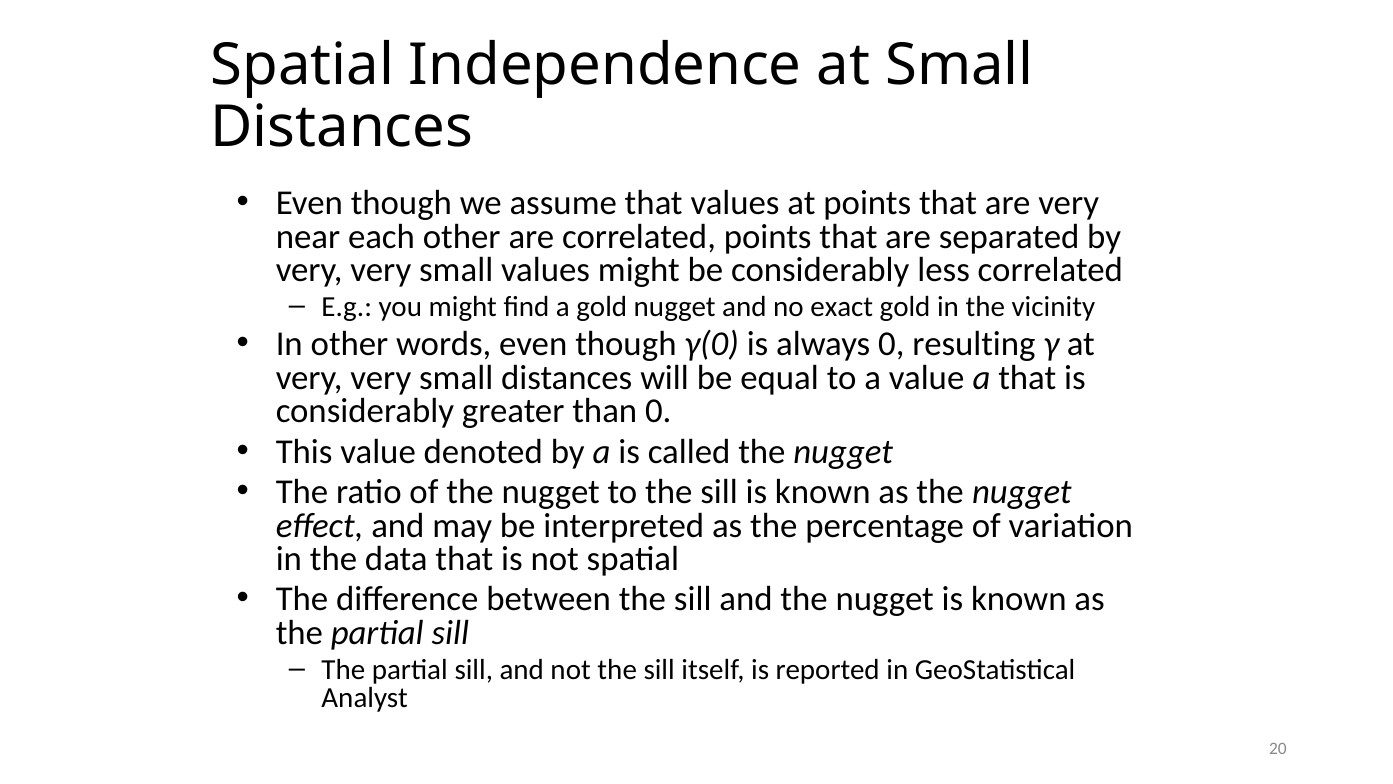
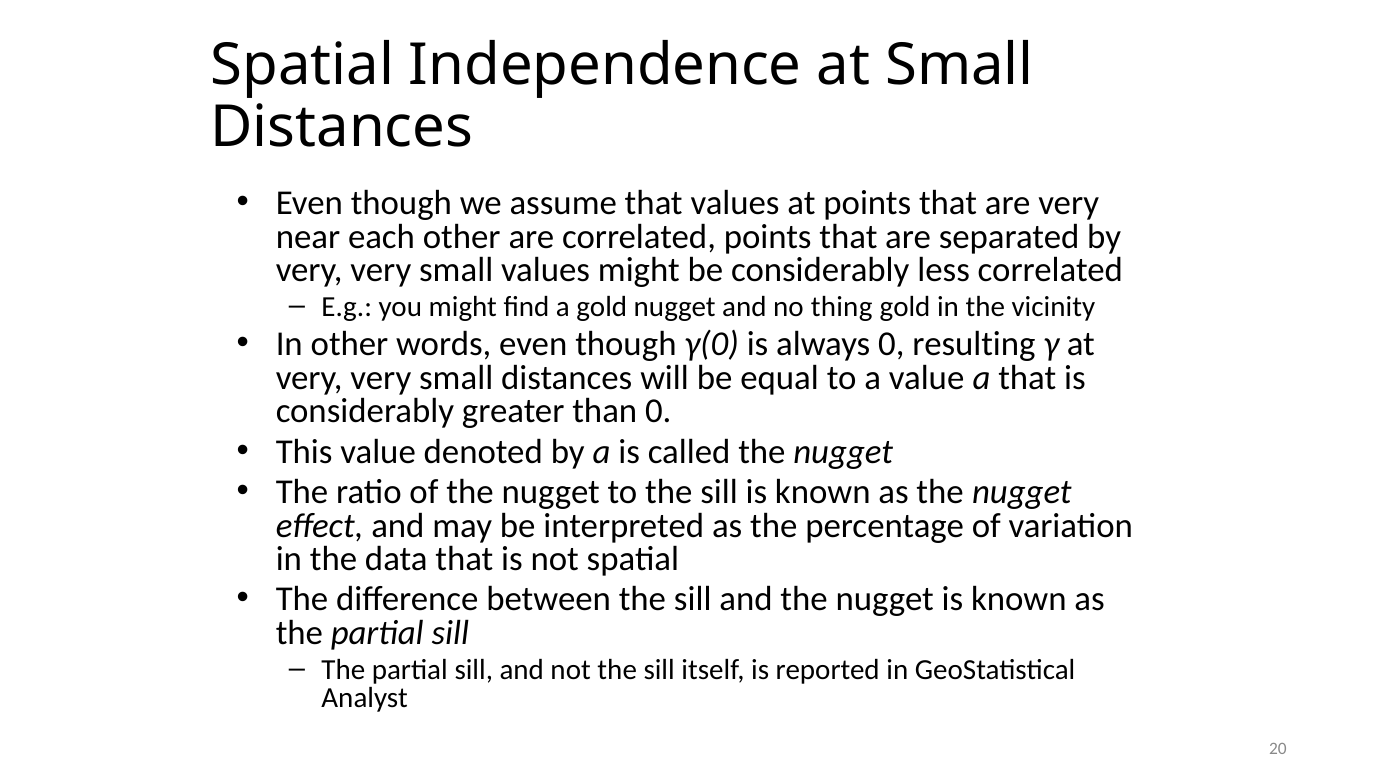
exact: exact -> thing (842, 307)
